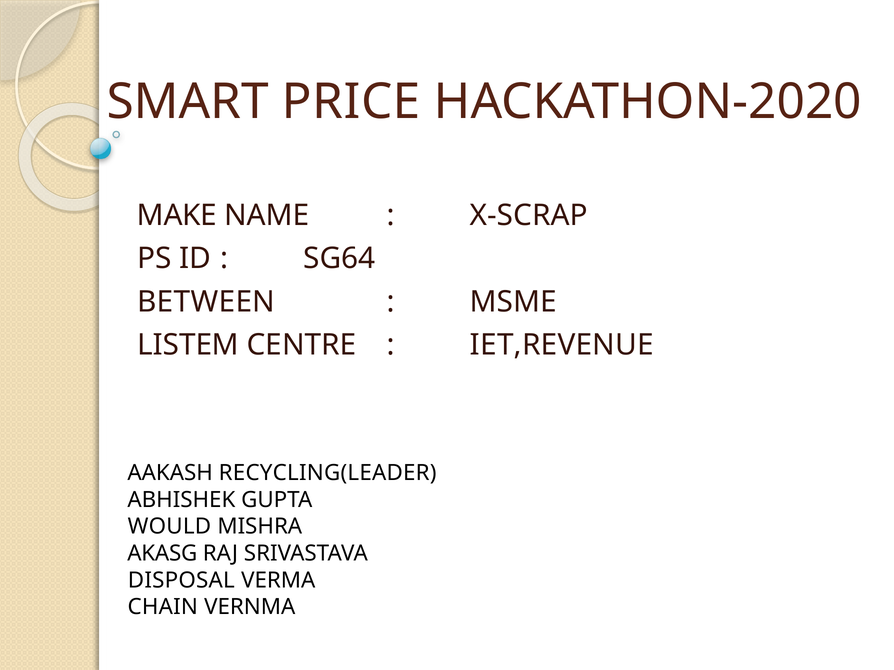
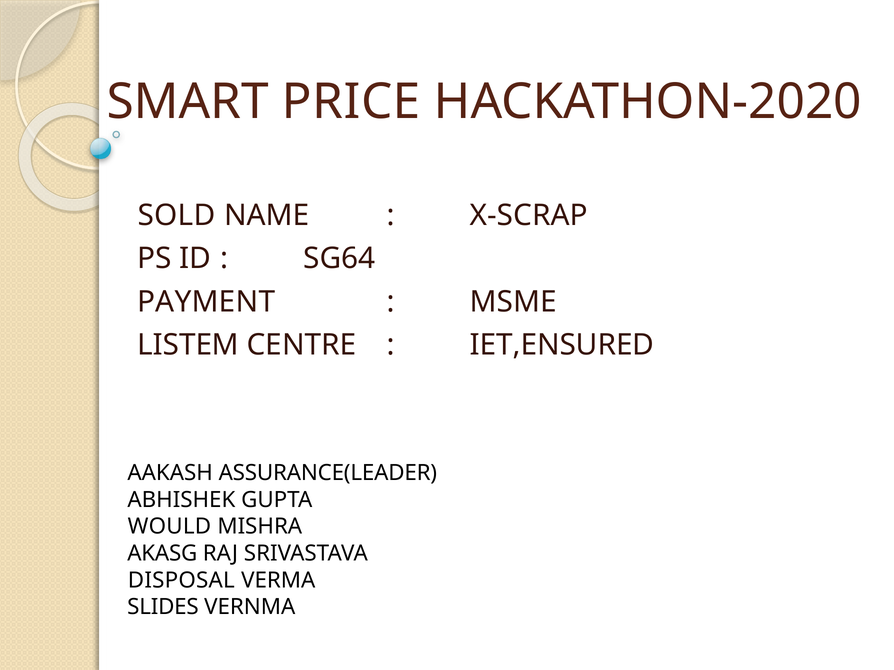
MAKE: MAKE -> SOLD (177, 216)
BETWEEN: BETWEEN -> PAYMENT (206, 302)
IET,REVENUE: IET,REVENUE -> IET,ENSURED (562, 345)
RECYCLING(LEADER: RECYCLING(LEADER -> ASSURANCE(LEADER (328, 473)
CHAIN: CHAIN -> SLIDES (163, 607)
